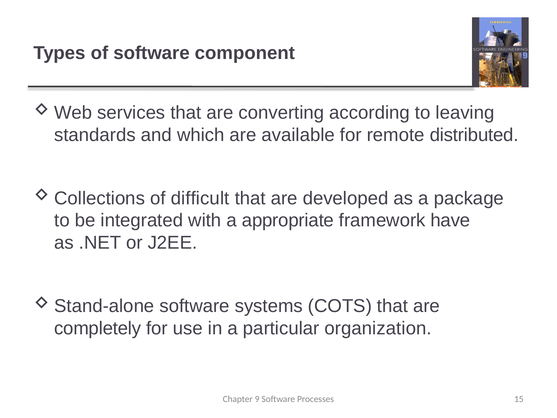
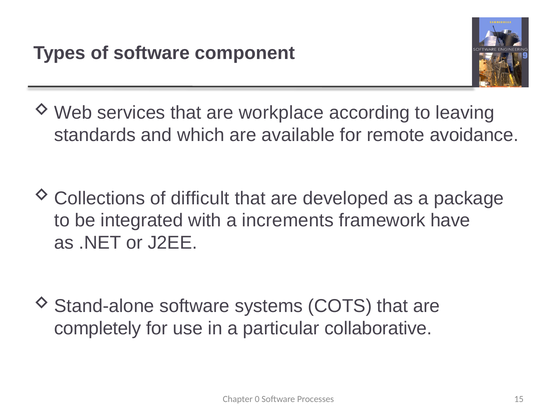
converting: converting -> workplace (281, 113)
distributed: distributed -> avoidance (474, 135)
appropriate: appropriate -> increments (288, 220)
organization: organization -> collaborative (378, 328)
9: 9 -> 0 (257, 399)
